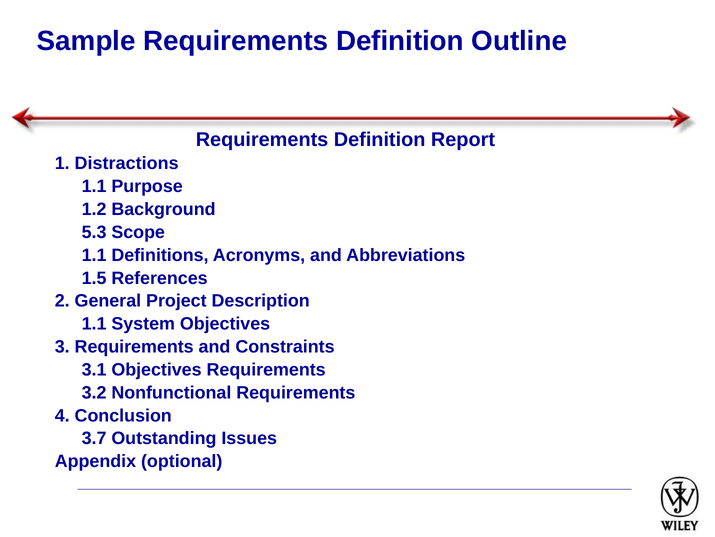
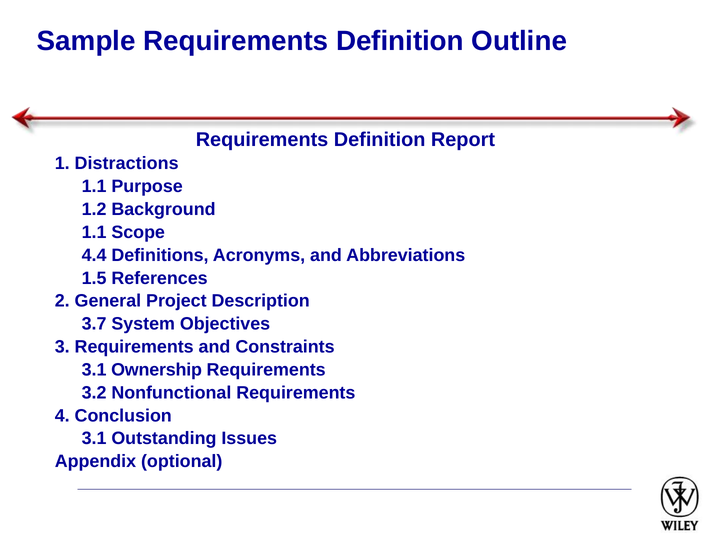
5.3: 5.3 -> 1.1 (94, 232)
1.1: 1.1 -> 4.4 (94, 255)
1.1: 1.1 -> 3.7 (94, 323)
3.1 Objectives: Objectives -> Ownership (157, 369)
3.7: 3.7 -> 3.1 (94, 438)
